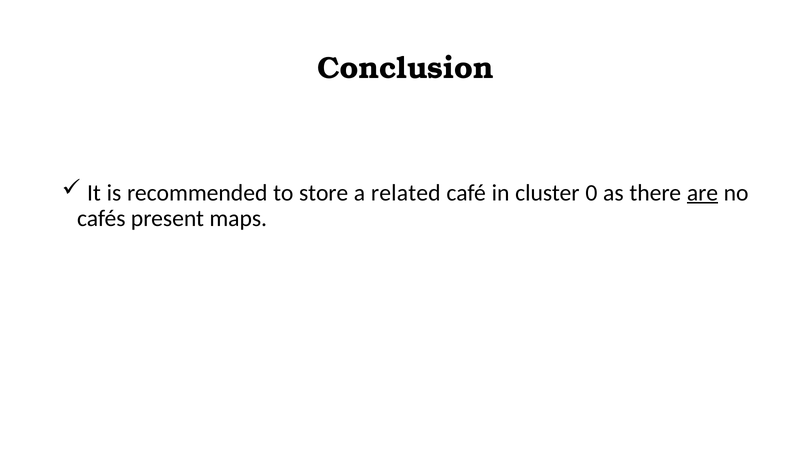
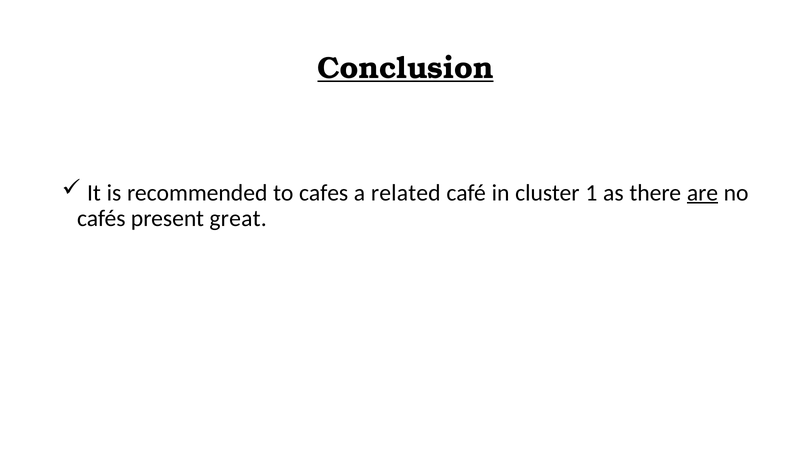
Conclusion underline: none -> present (405, 68)
store: store -> cafes (324, 193)
0: 0 -> 1 (591, 193)
maps: maps -> great (238, 218)
